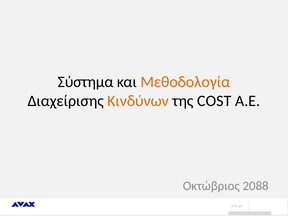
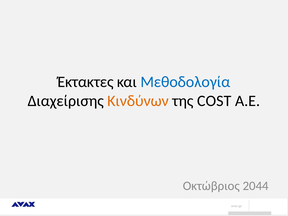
Σύστημα: Σύστημα -> Έκτακτες (86, 82)
Μεθοδολογία colour: orange -> blue (185, 82)
2088: 2088 -> 2044 (256, 186)
